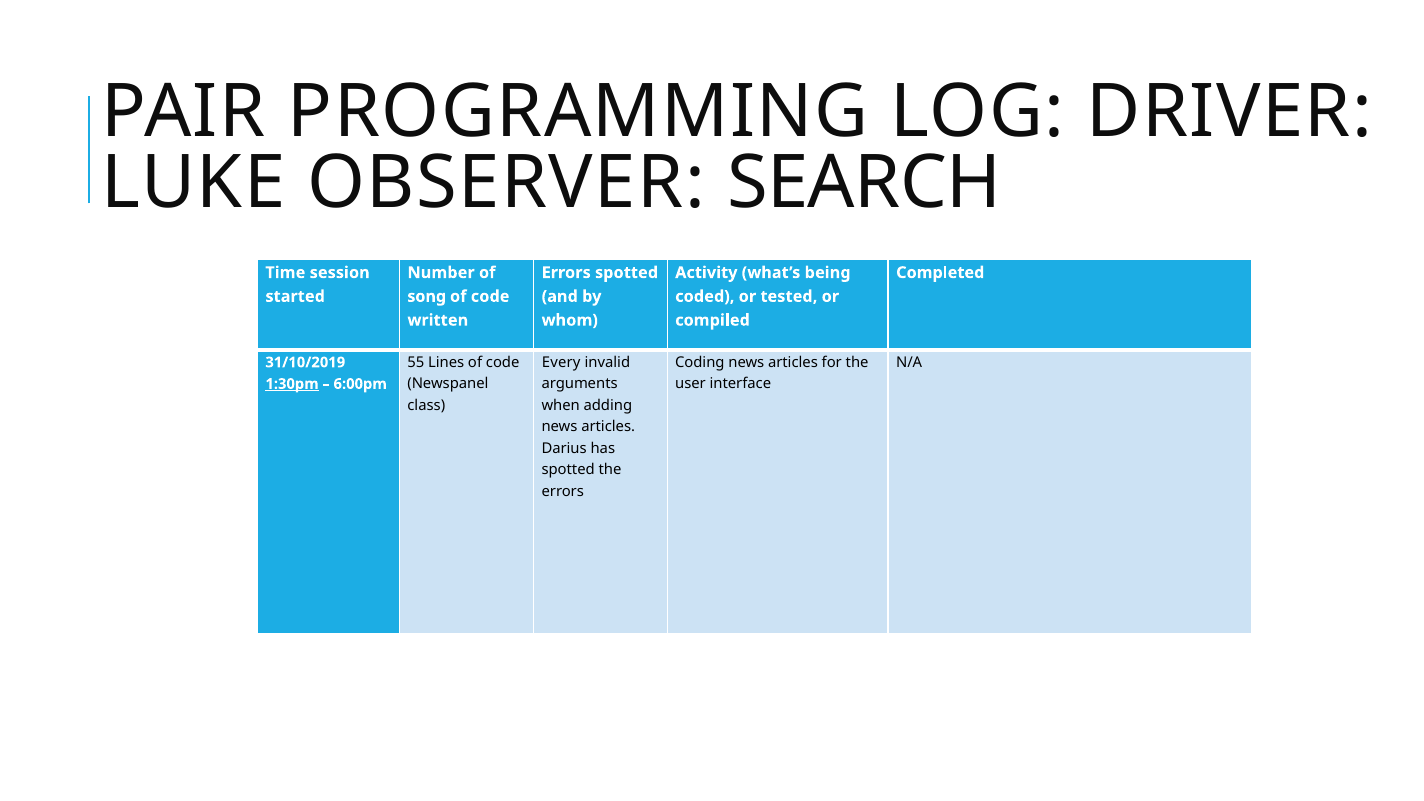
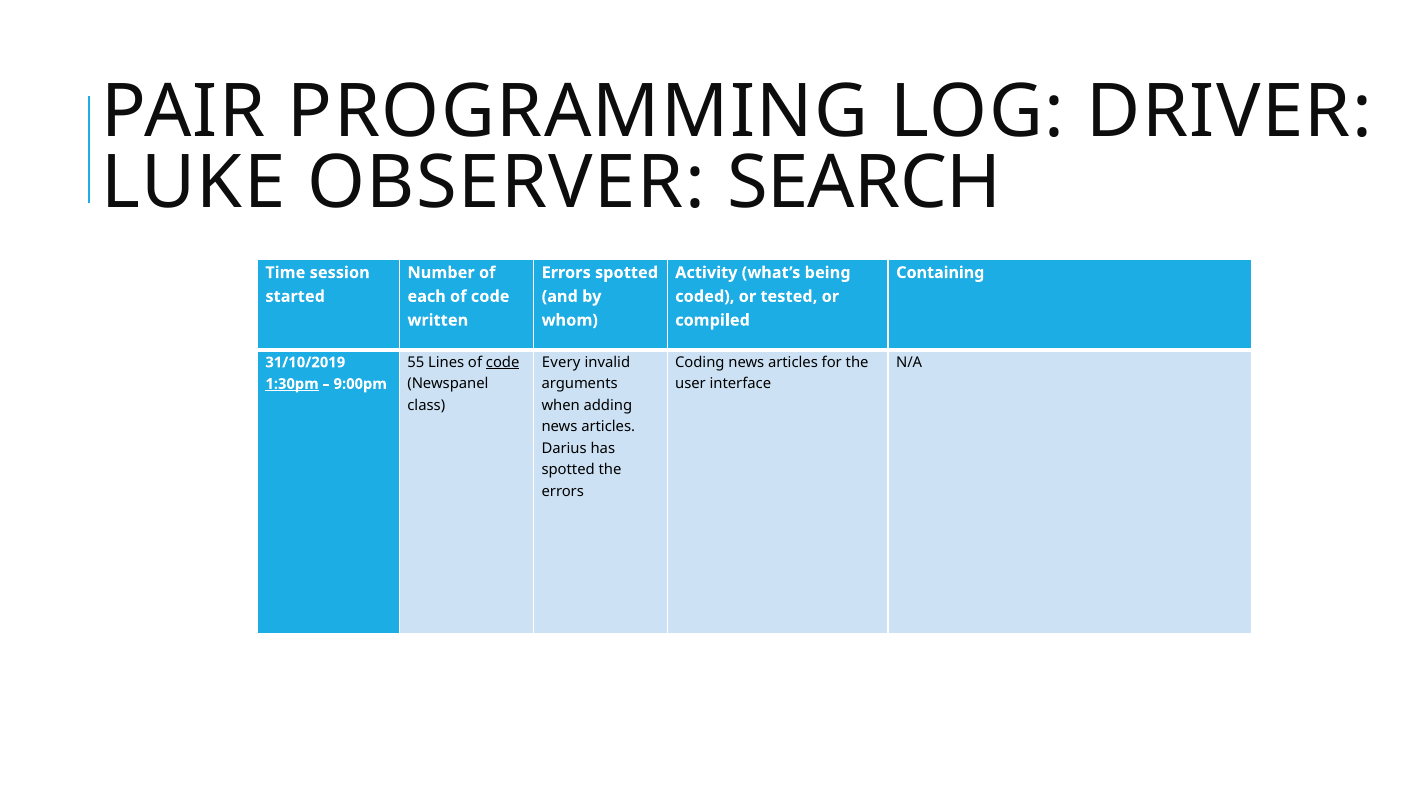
Completed: Completed -> Containing (940, 273)
song: song -> each (427, 296)
code underline: none -> present (503, 362)
6:00pm: 6:00pm -> 9:00pm (360, 384)
